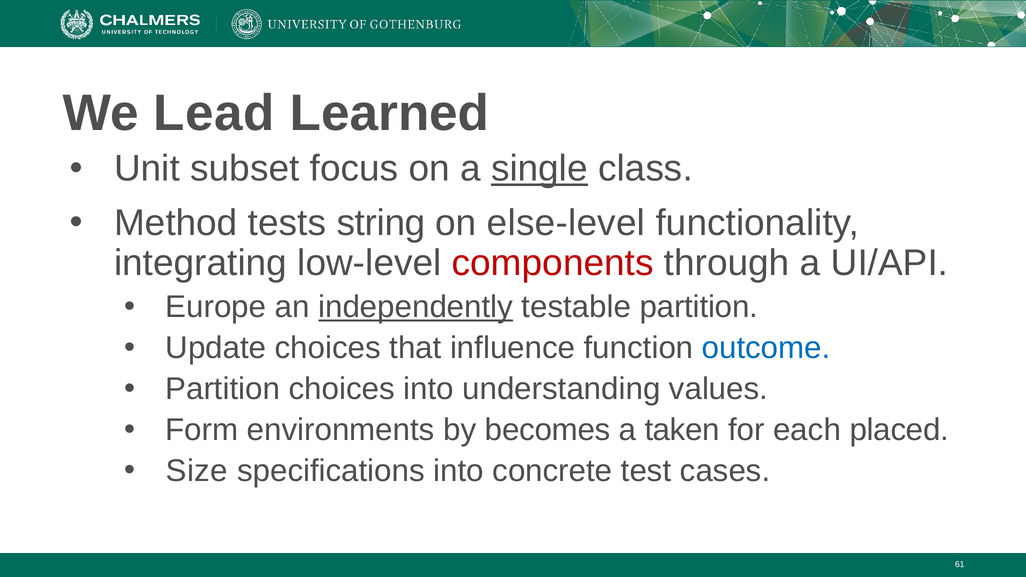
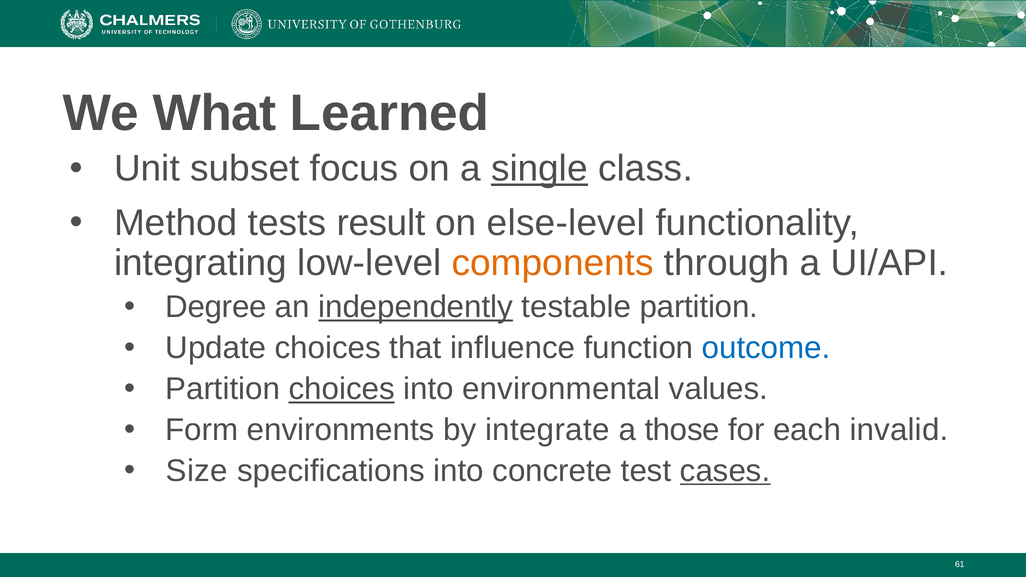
Lead: Lead -> What (215, 113)
string: string -> result (381, 223)
components colour: red -> orange (553, 263)
Europe: Europe -> Degree (216, 307)
choices underline: none -> present (342, 389)
understanding: understanding -> environmental (561, 389)
becomes: becomes -> integrate (547, 430)
taken: taken -> those (682, 430)
placed: placed -> invalid (899, 430)
cases underline: none -> present (725, 471)
